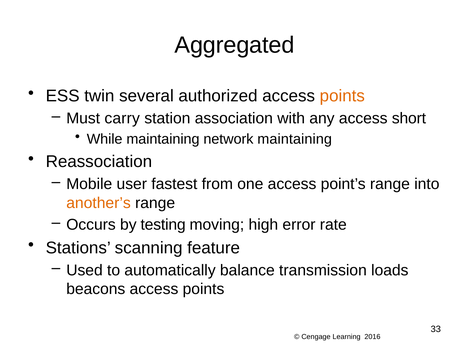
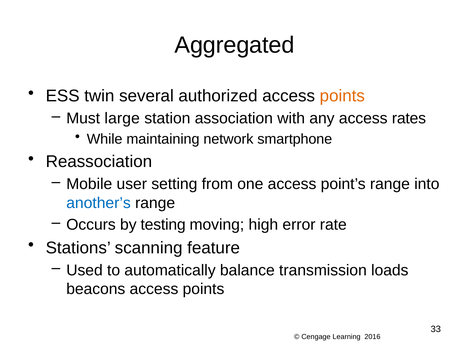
carry: carry -> large (122, 118)
short: short -> rates (409, 118)
network maintaining: maintaining -> smartphone (295, 139)
fastest: fastest -> setting (174, 184)
another’s colour: orange -> blue (99, 203)
